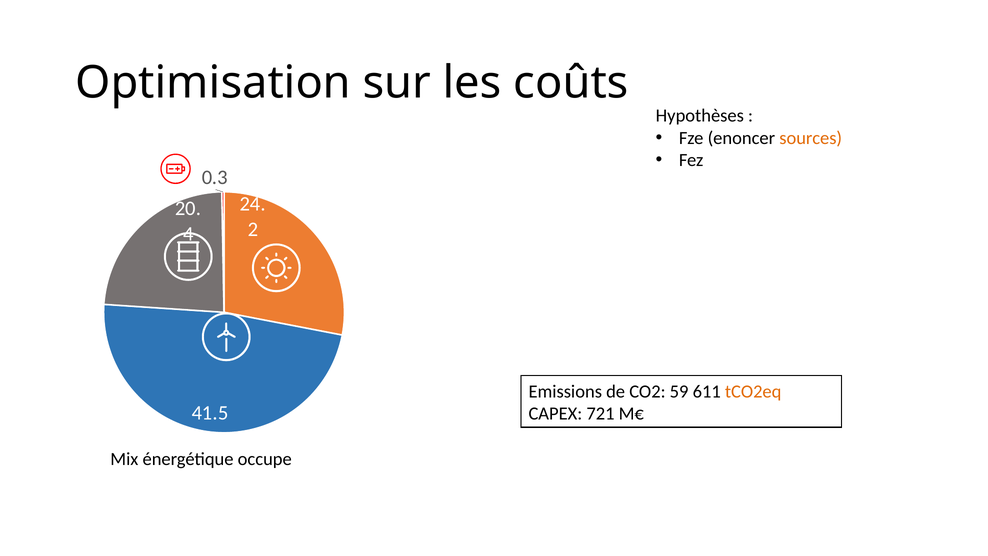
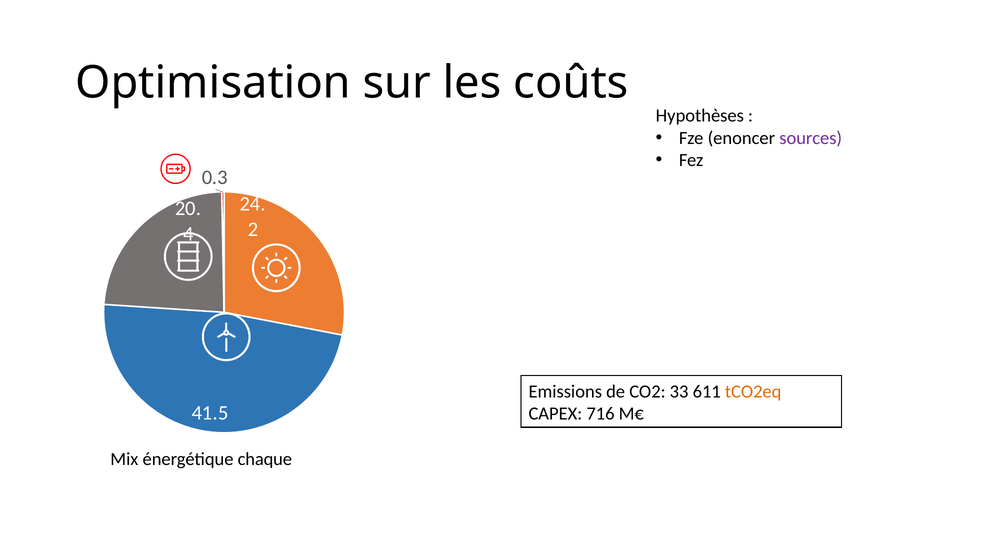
sources colour: orange -> purple (811, 138)
59: 59 -> 33 (679, 391)
721: 721 -> 716 (600, 414)
occupe: occupe -> chaque (265, 459)
